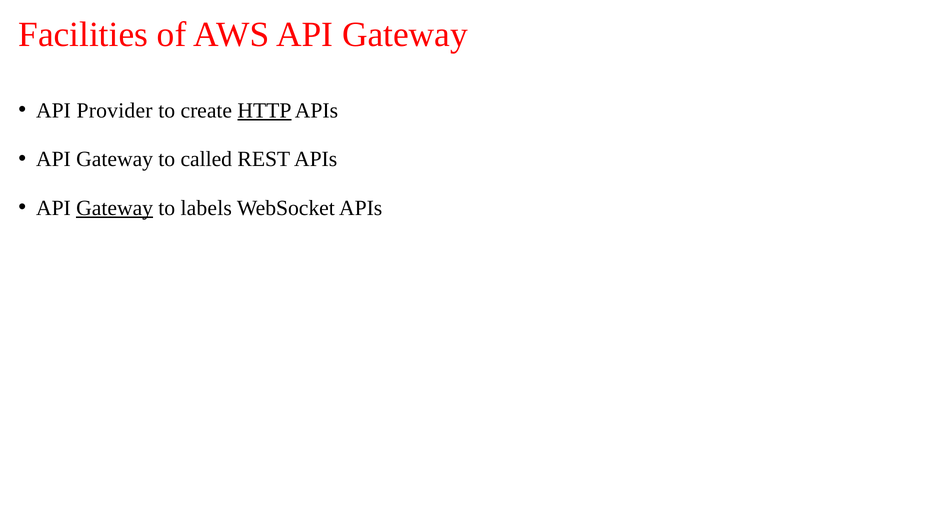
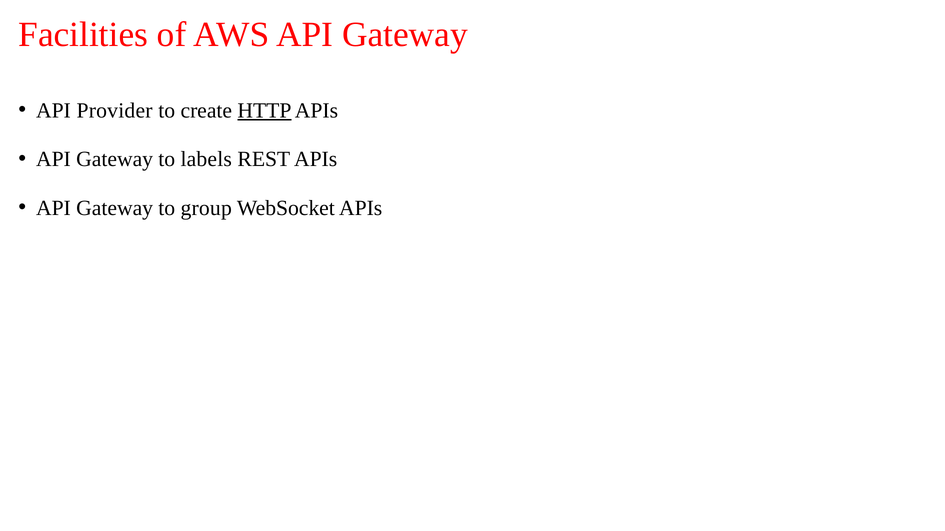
called: called -> labels (206, 159)
Gateway underline: present -> none (115, 208)
labels: labels -> group (206, 208)
